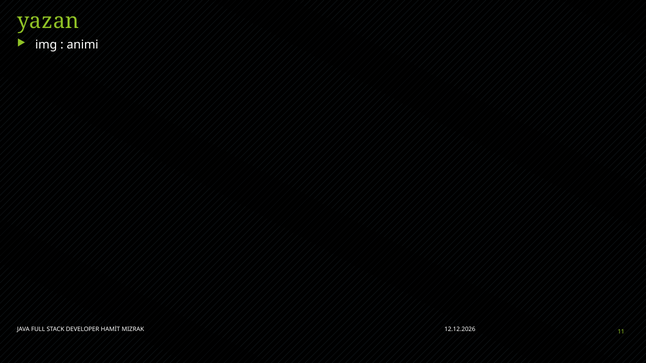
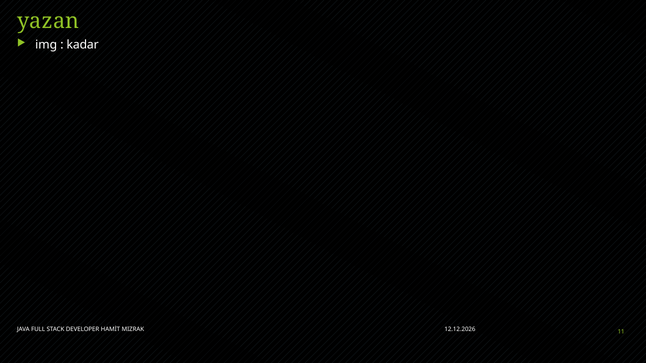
animi: animi -> kadar (83, 45)
